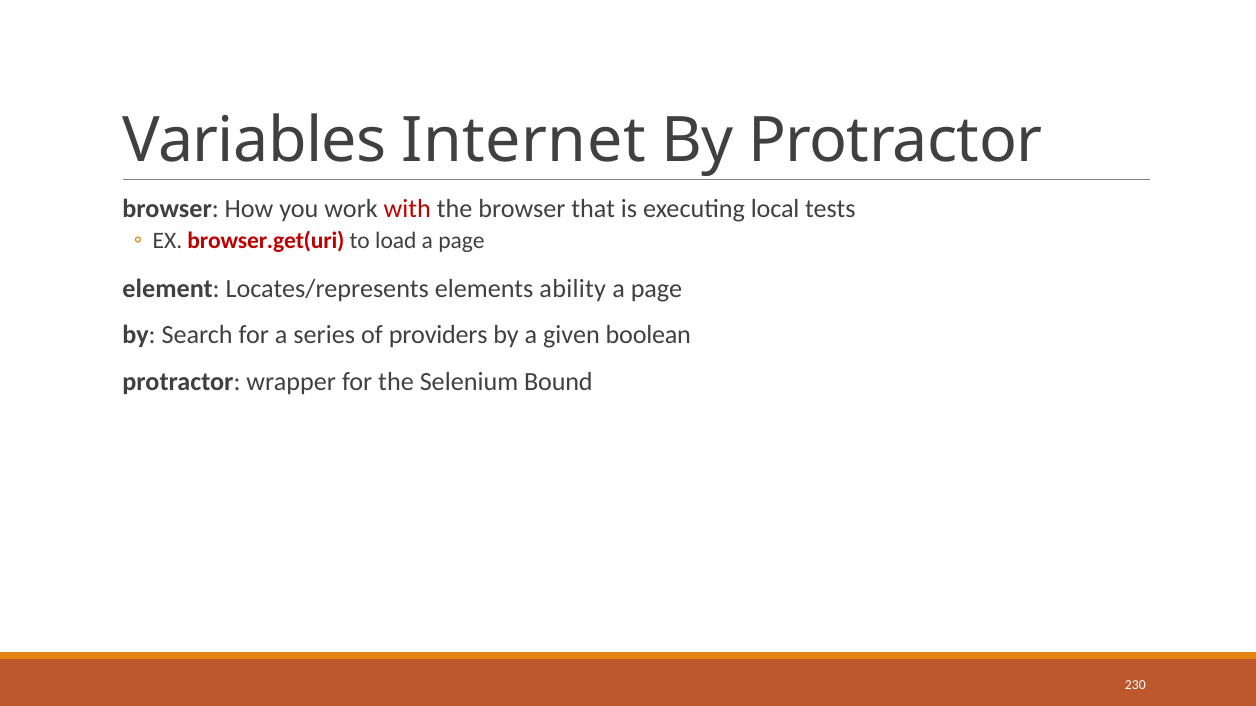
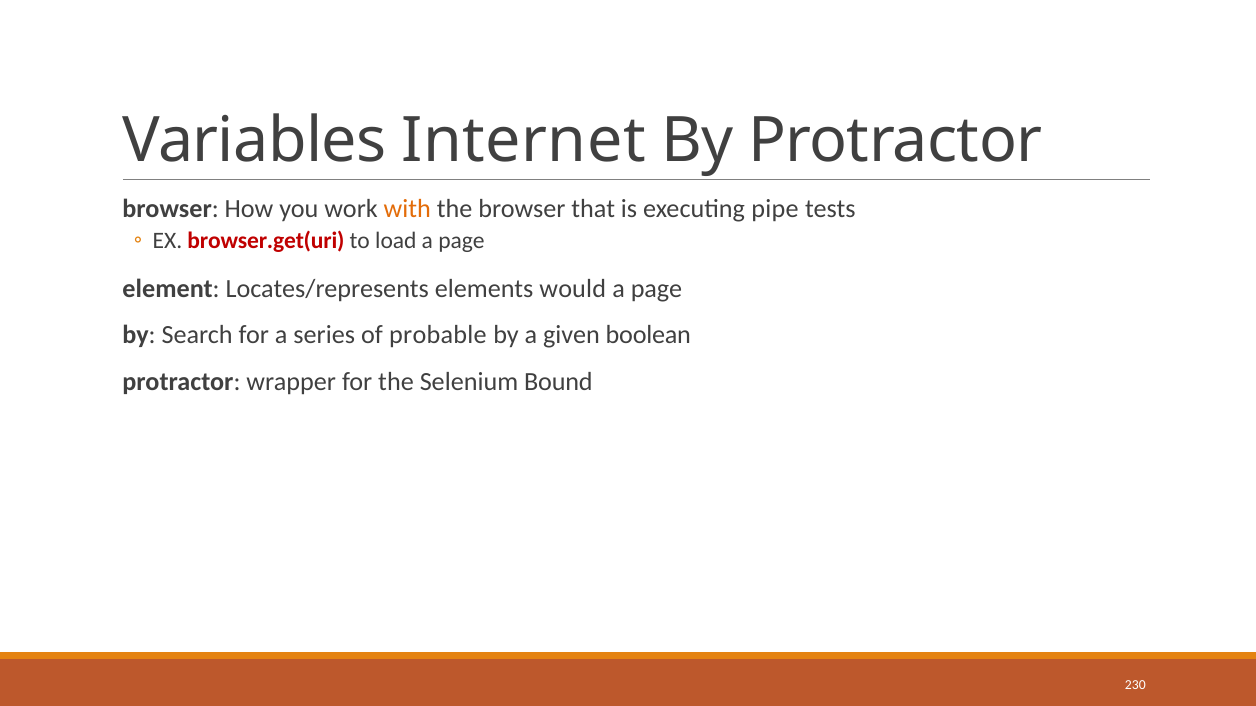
with colour: red -> orange (407, 209)
local: local -> pipe (775, 209)
ability: ability -> would (573, 289)
providers: providers -> probable (438, 335)
